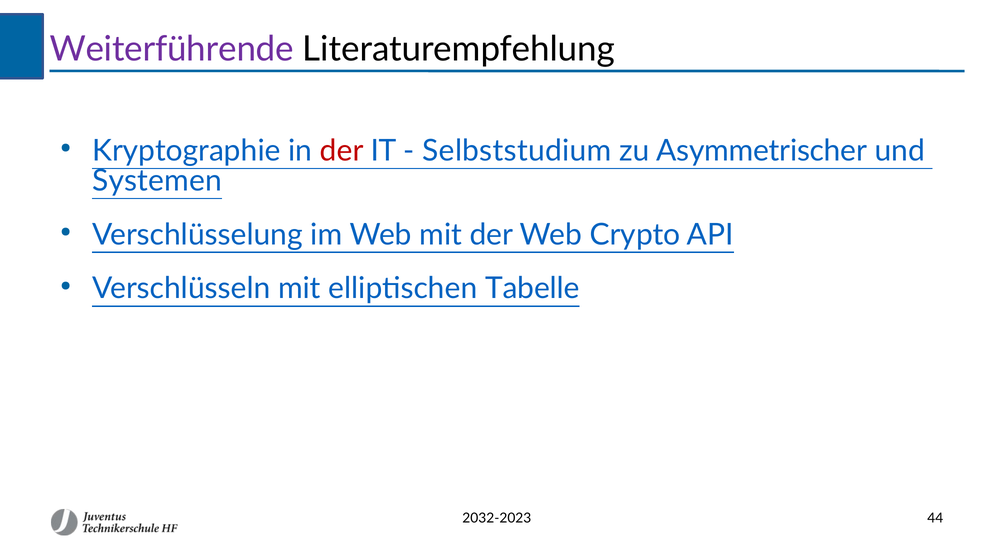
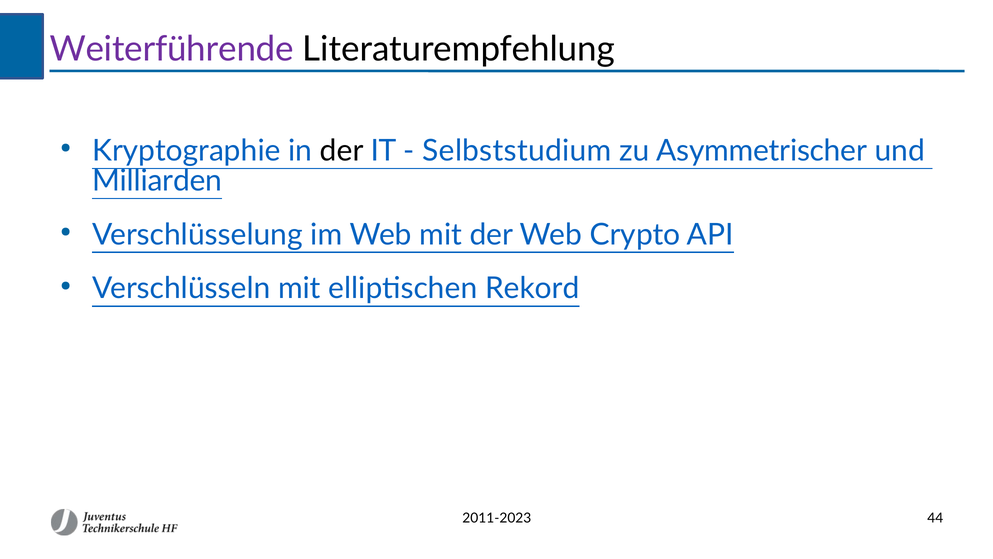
der colour: red -> black (342, 151)
Systemen: Systemen -> Milliarden (157, 181)
Tabelle: Tabelle -> Rekord (532, 288)
2032-2023: 2032-2023 -> 2011-2023 (497, 518)
